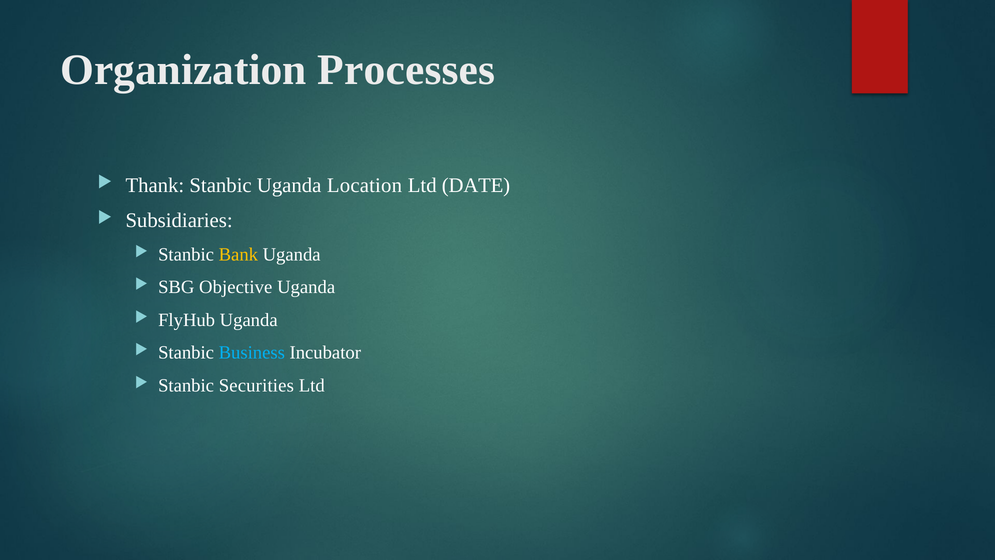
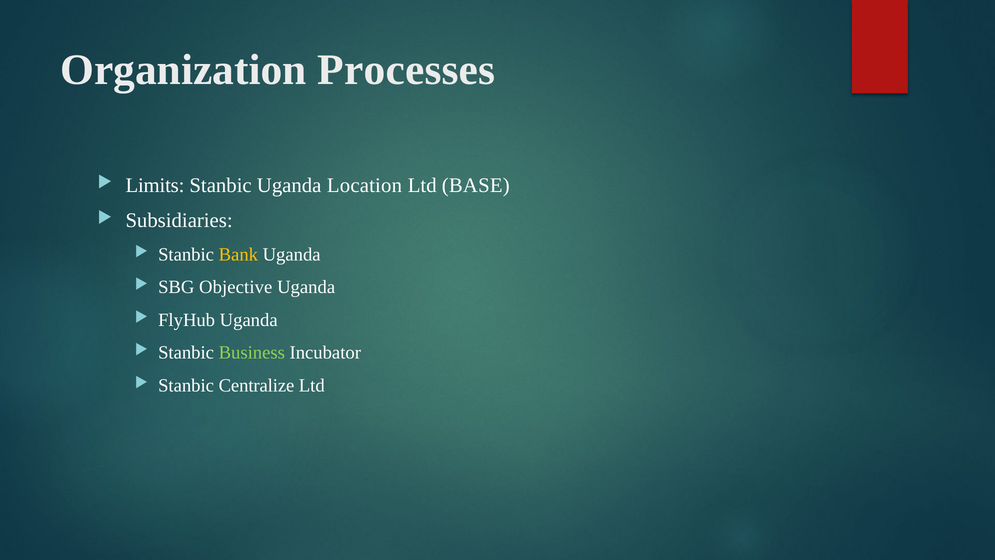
Thank: Thank -> Limits (155, 185)
DATE: DATE -> BASE (476, 185)
Business colour: light blue -> light green (252, 353)
Securities: Securities -> Centralize (256, 385)
